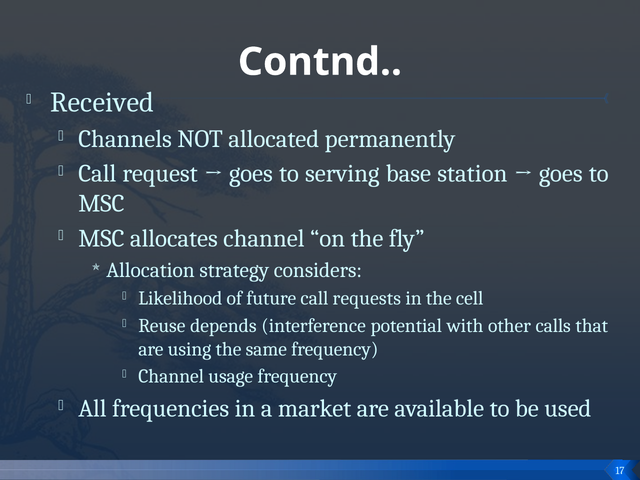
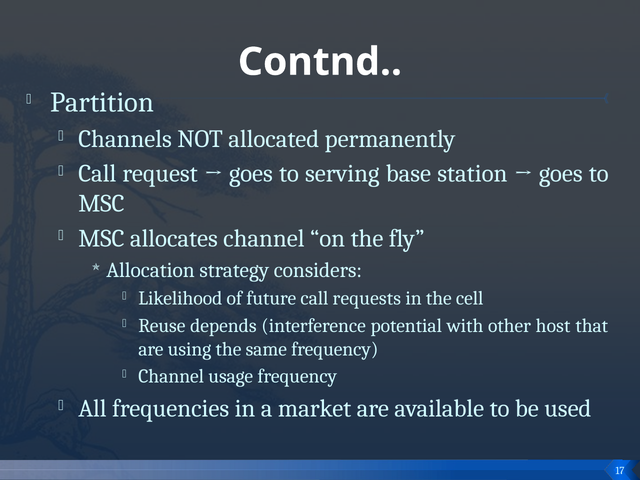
Received: Received -> Partition (102, 102)
calls: calls -> host (553, 326)
